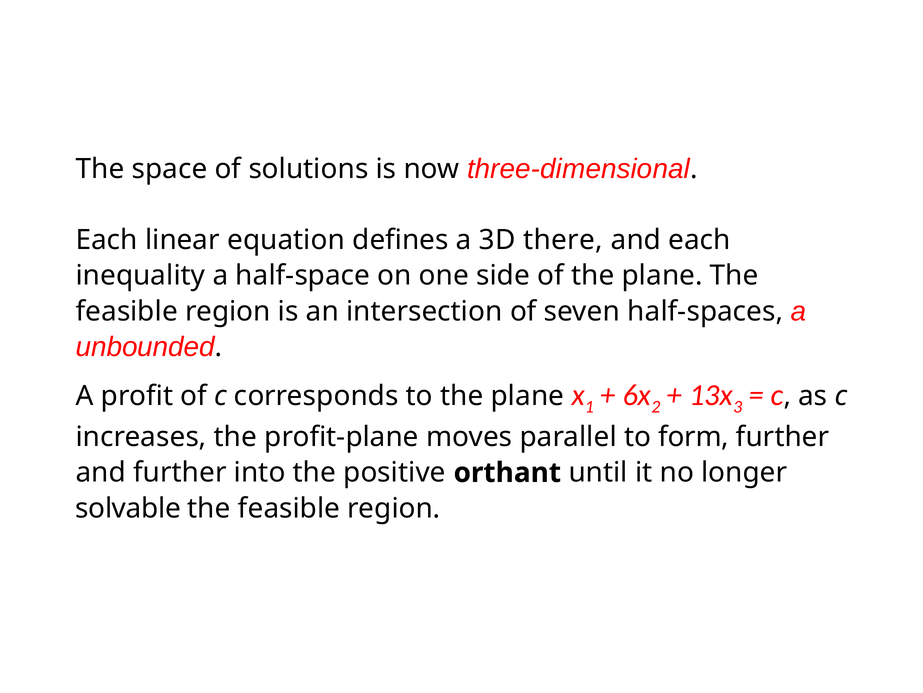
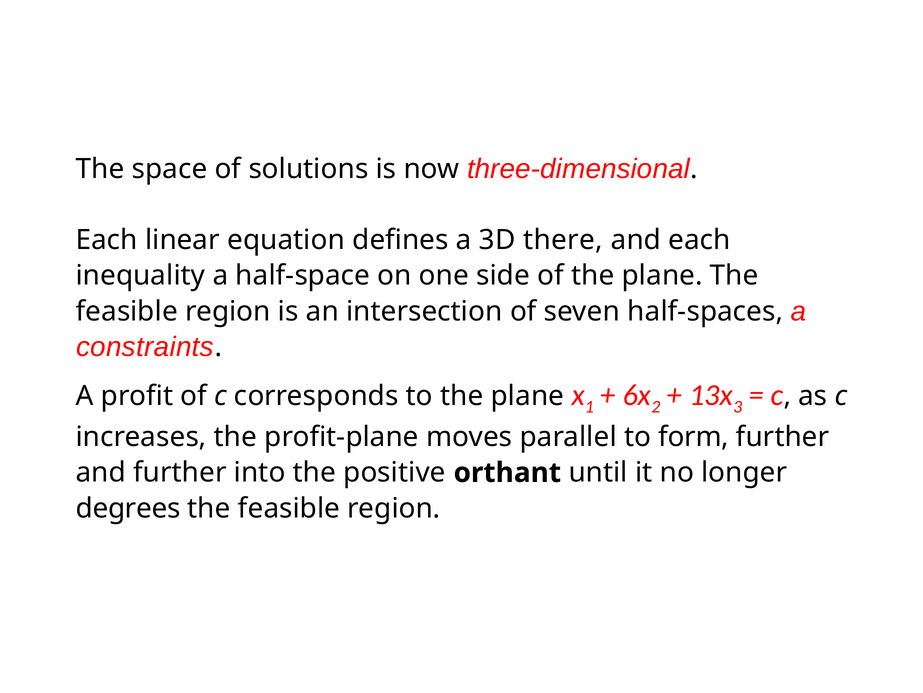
unbounded: unbounded -> constraints (145, 347)
solvable: solvable -> degrees (128, 508)
